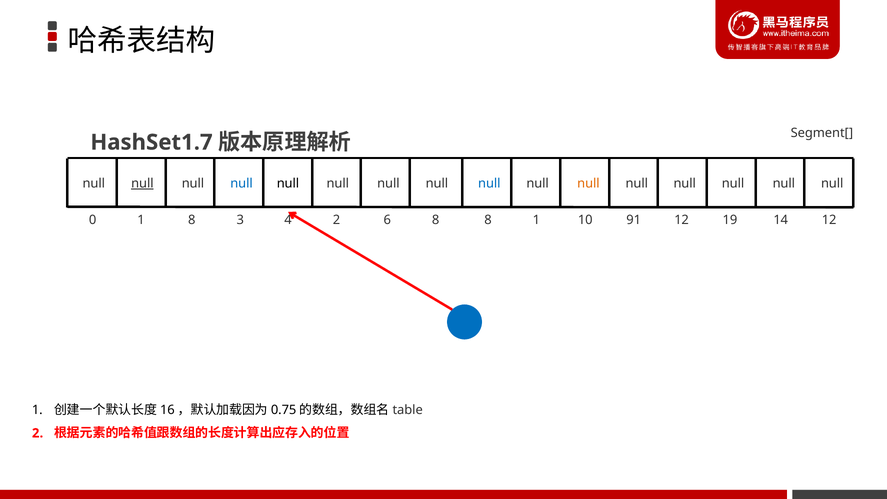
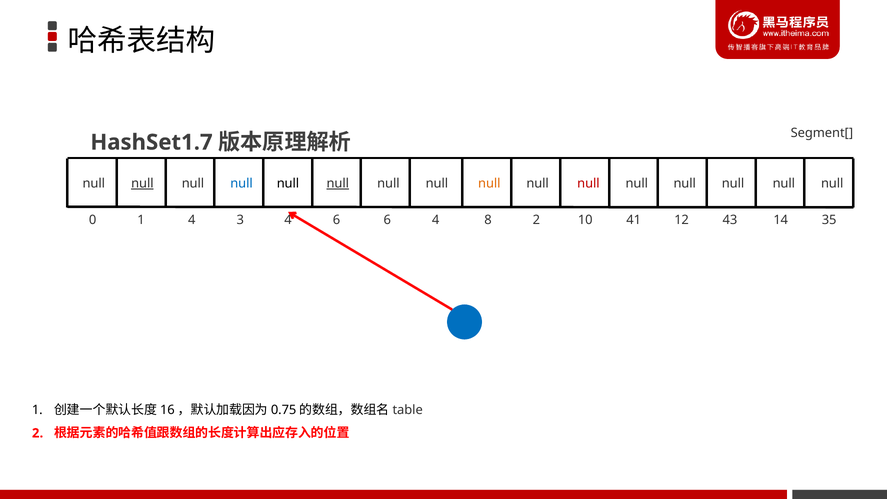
null underline: none -> present (338, 183)
null colour: blue -> orange (489, 183)
null colour: orange -> red (588, 183)
1 8: 8 -> 4 (192, 220)
2: 2 -> 6 (336, 220)
6 8: 8 -> 4 (436, 220)
8 1: 1 -> 2 (536, 220)
91: 91 -> 41 (634, 220)
19: 19 -> 43 (730, 220)
14 12: 12 -> 35 (829, 220)
